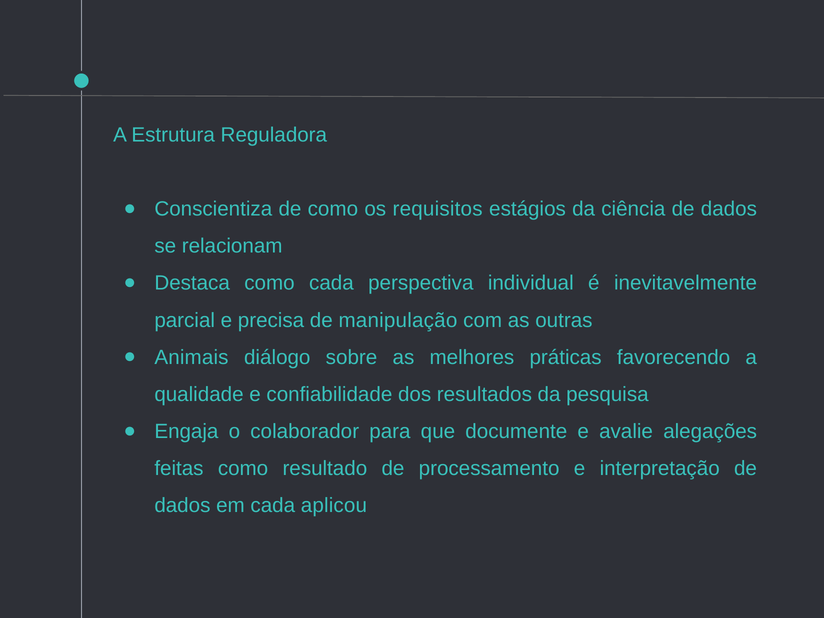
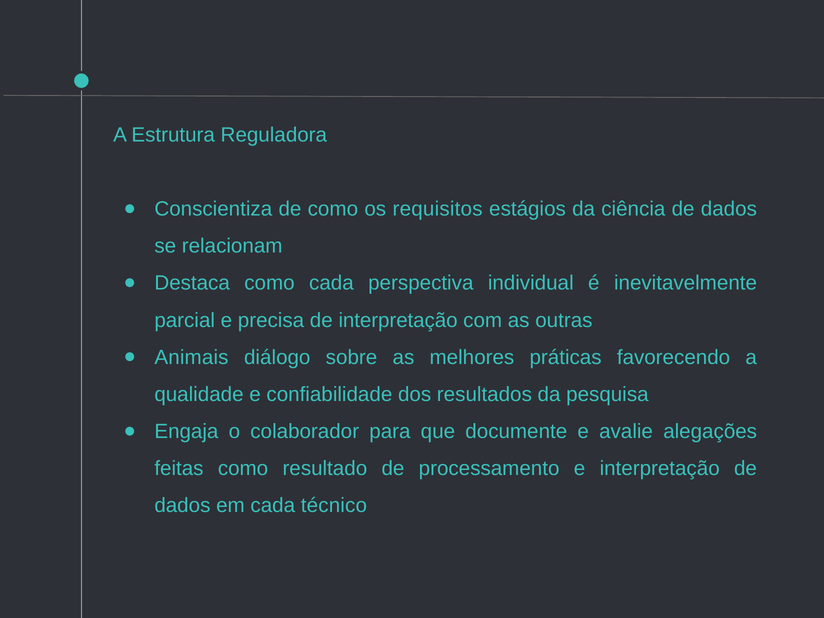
de manipulação: manipulação -> interpretação (398, 320)
aplicou: aplicou -> técnico (334, 506)
